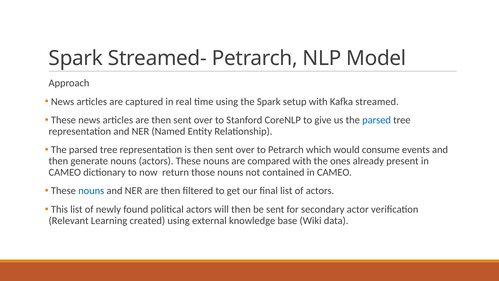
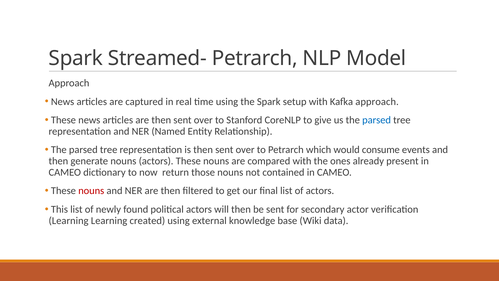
Kafka streamed: streamed -> approach (377, 101)
nouns colour: blue -> red (91, 191)
Relevant: Relevant -> Learning (69, 220)
